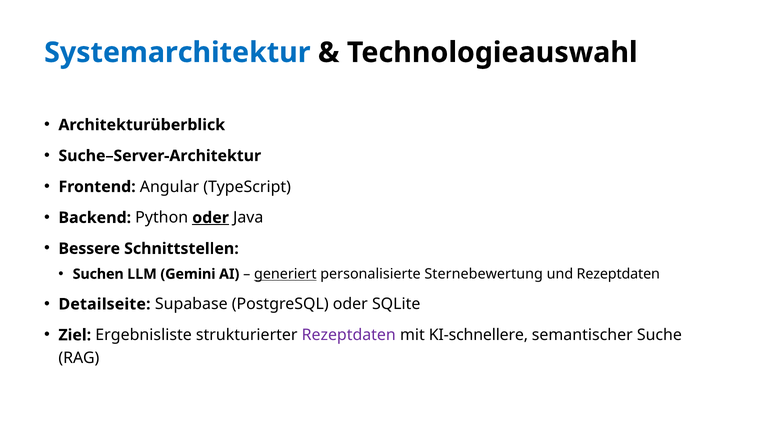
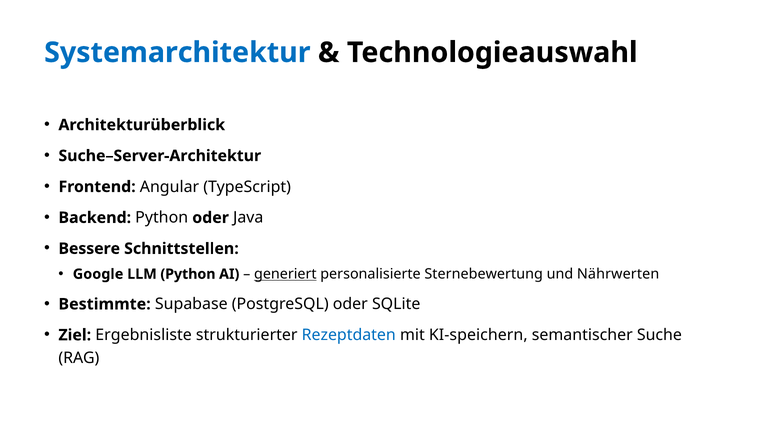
oder underline: present -> none (211, 218)
Suchen: Suchen -> Google (98, 274)
LLM Gemini: Gemini -> Python (188, 274)
und Rezeptdaten: Rezeptdaten -> Nährwerten (618, 274)
Detailseite: Detailseite -> Bestimmte (105, 304)
Rezeptdaten colour: purple -> blue (349, 335)
KI-schnellere: KI-schnellere -> KI-speichern (478, 335)
